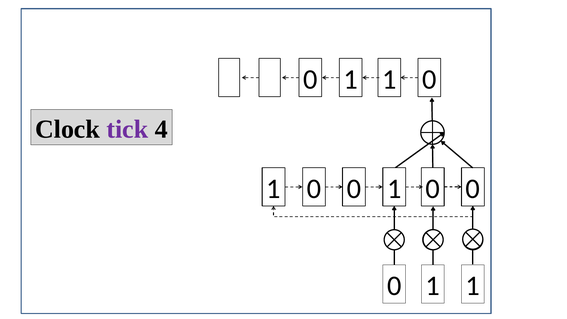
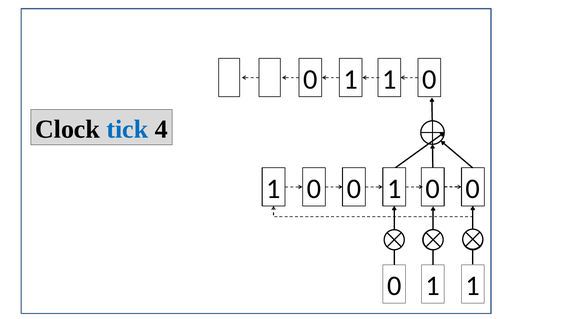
tick colour: purple -> blue (127, 129)
